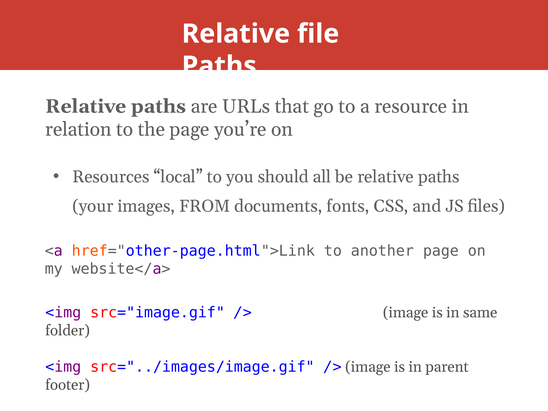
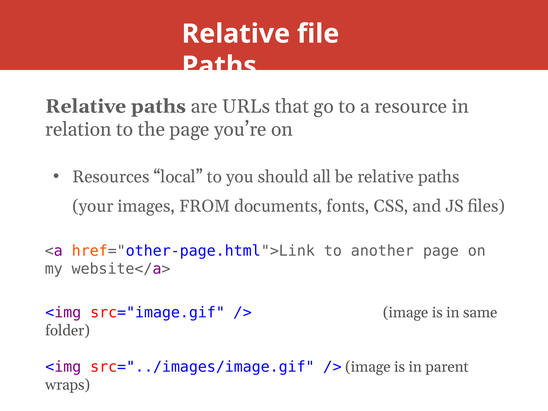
footer: footer -> wraps (68, 385)
